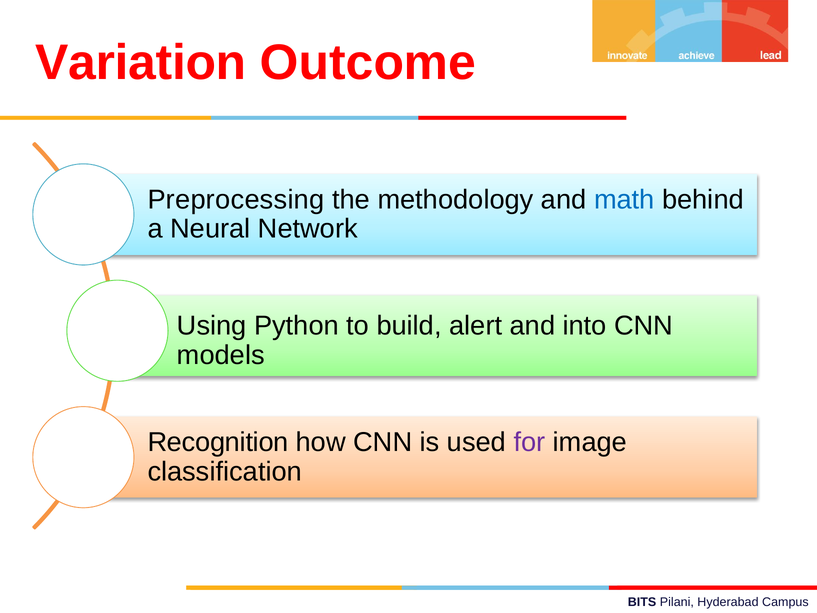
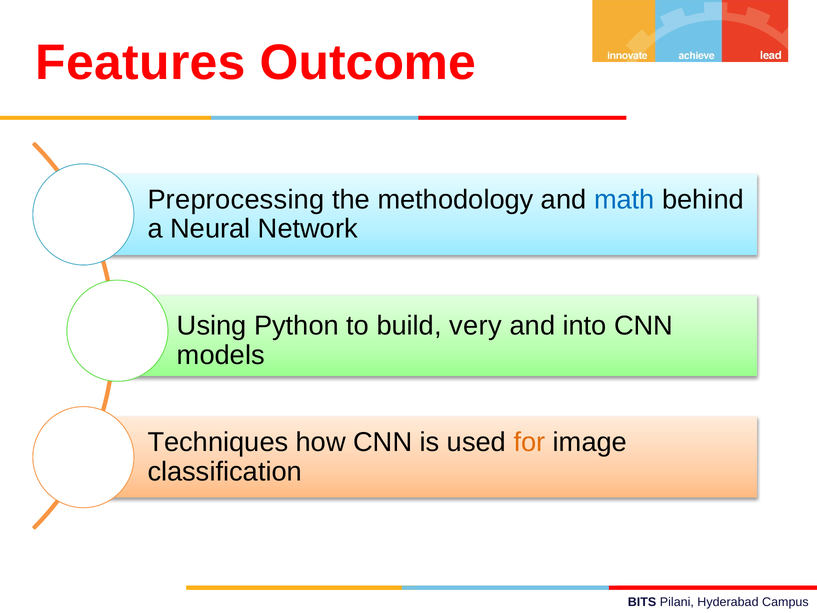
Variation: Variation -> Features (141, 63)
alert: alert -> very (476, 326)
Recognition: Recognition -> Techniques (218, 442)
for colour: purple -> orange (530, 442)
